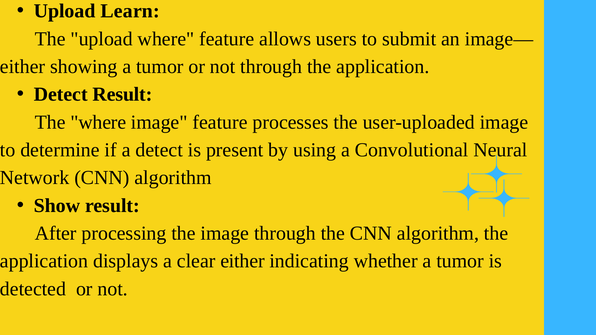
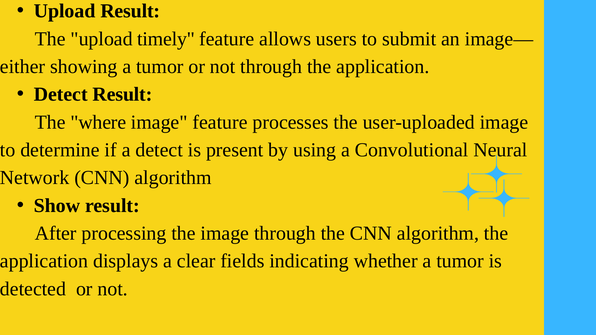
Upload Learn: Learn -> Result (130, 11)
upload where: where -> timely (166, 39)
clear either: either -> fields (242, 261)
